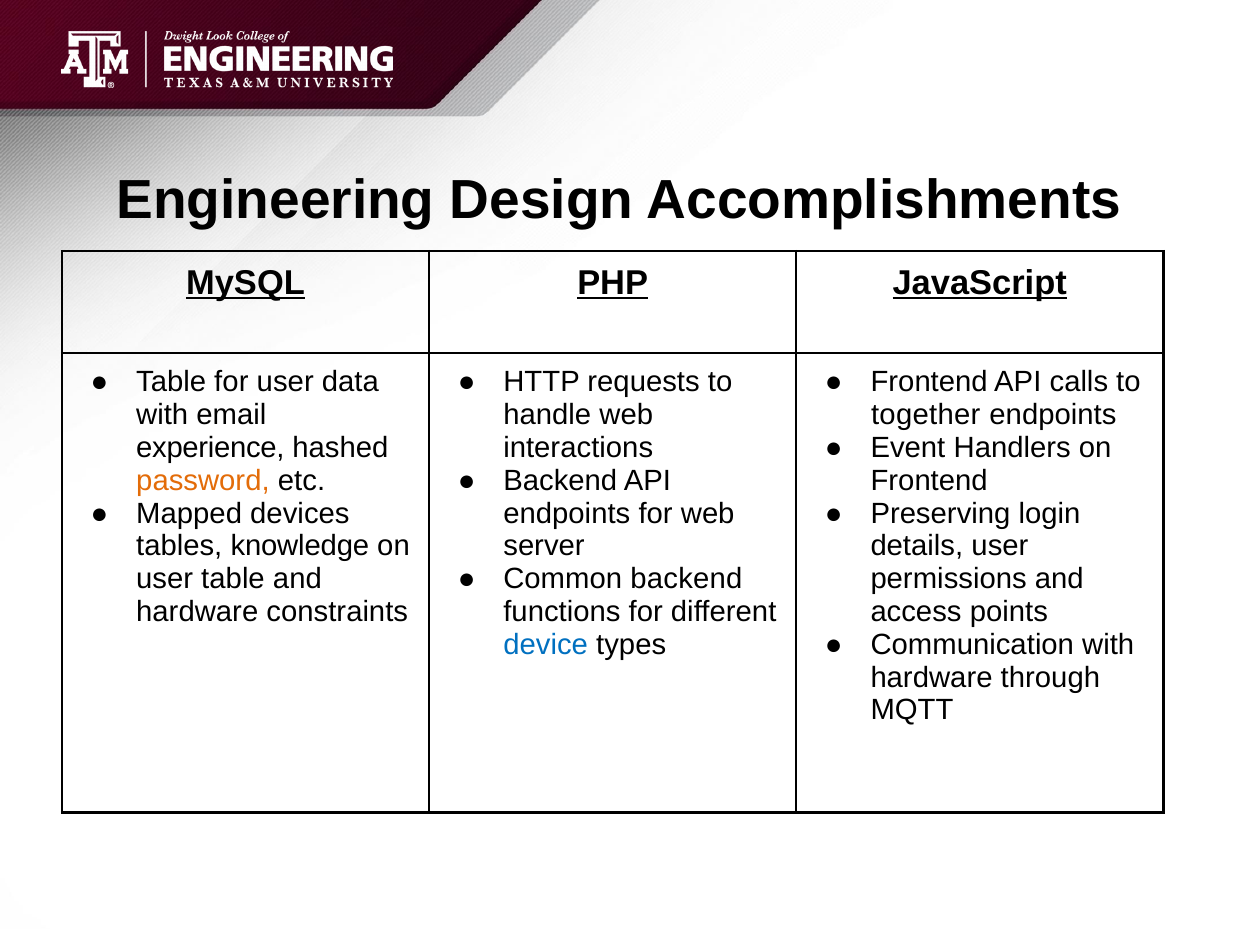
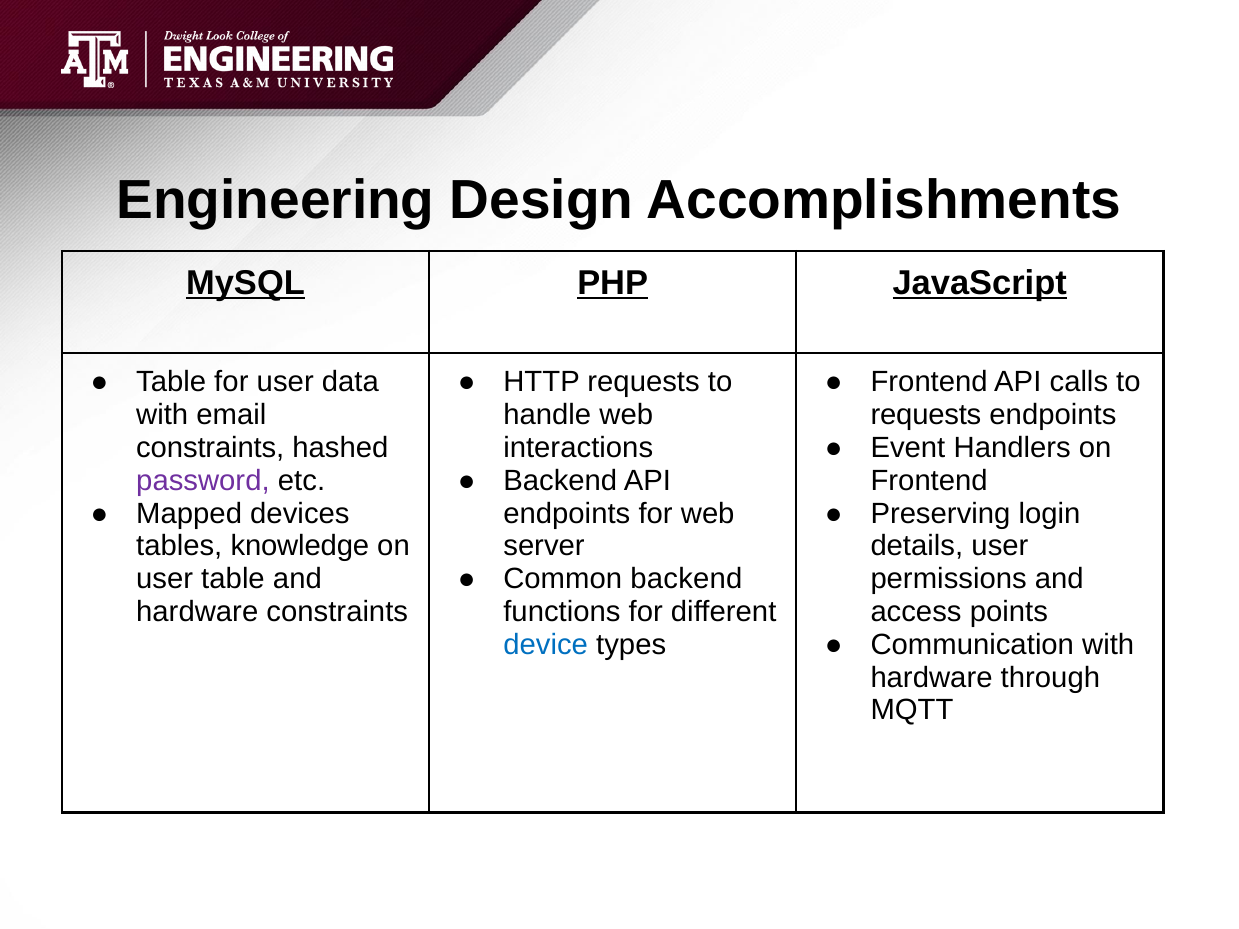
together: together -> requests (926, 415)
experience: experience -> constraints (210, 448)
password colour: orange -> purple (203, 481)
